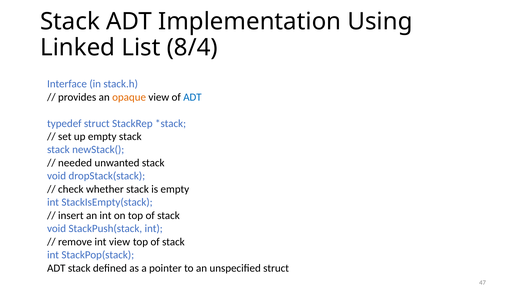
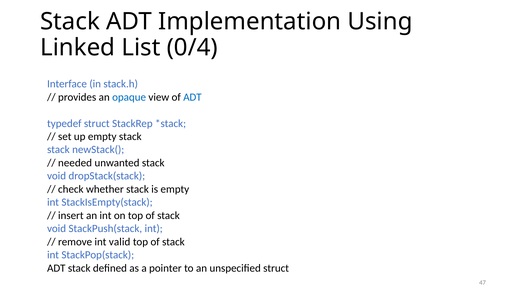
8/4: 8/4 -> 0/4 (192, 48)
opaque colour: orange -> blue (129, 97)
int view: view -> valid (120, 242)
